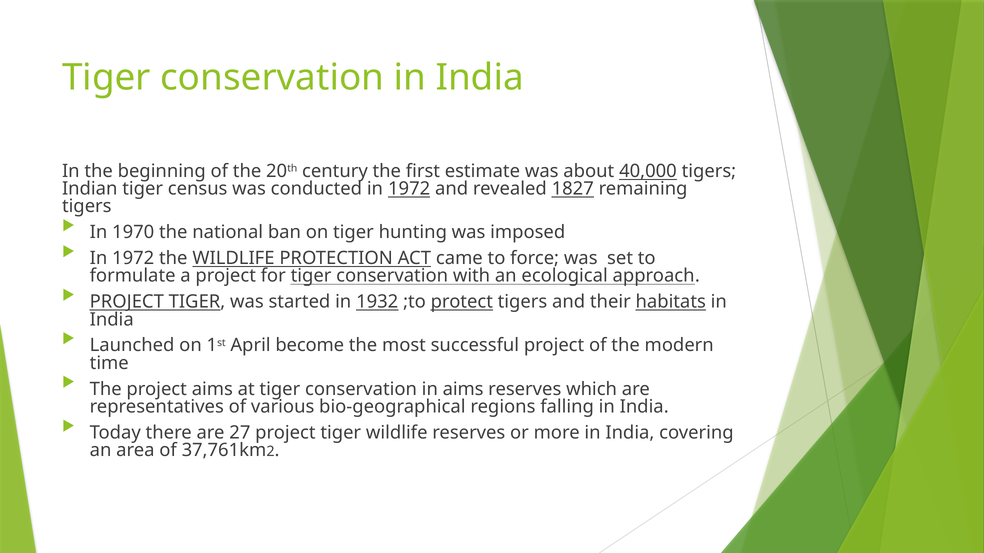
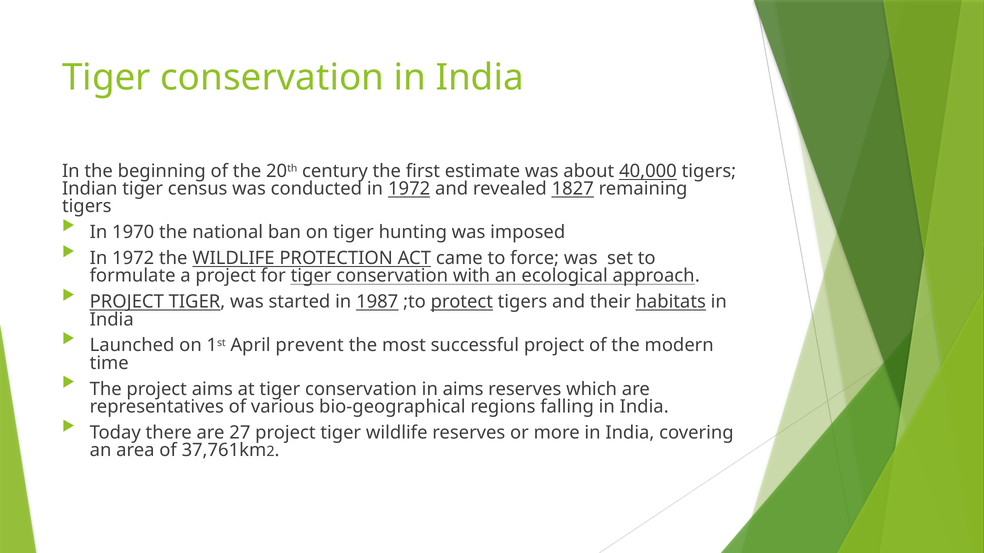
1932: 1932 -> 1987 (377, 302)
become: become -> prevent (310, 346)
